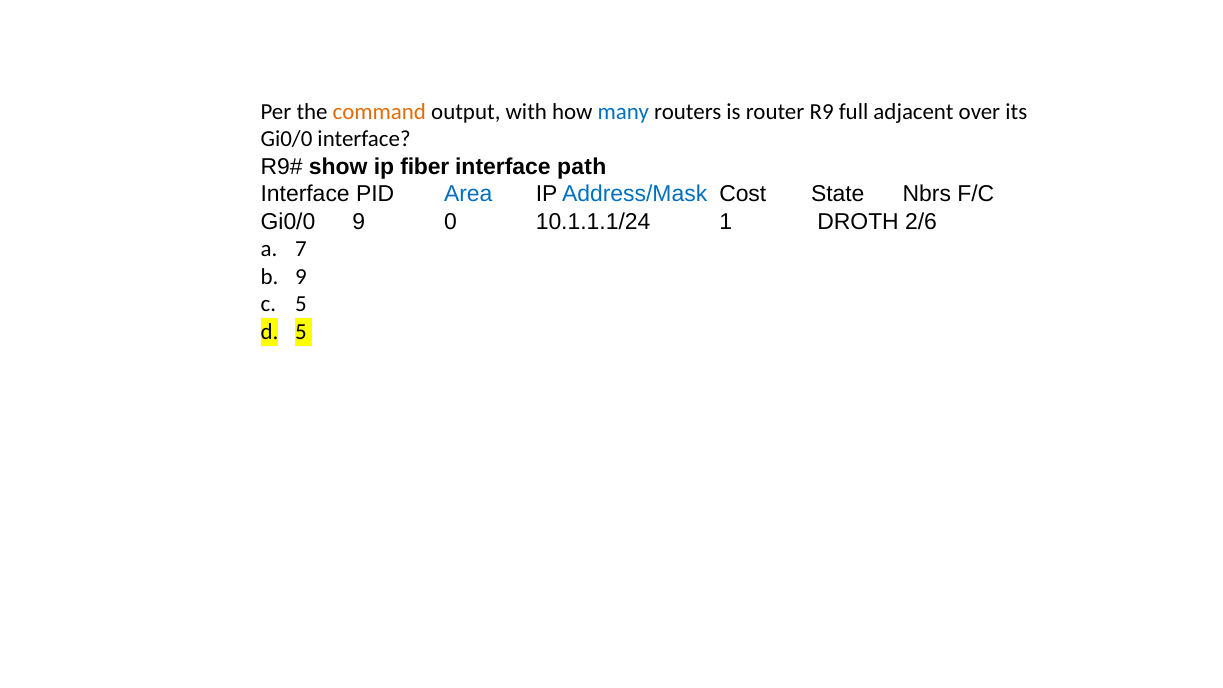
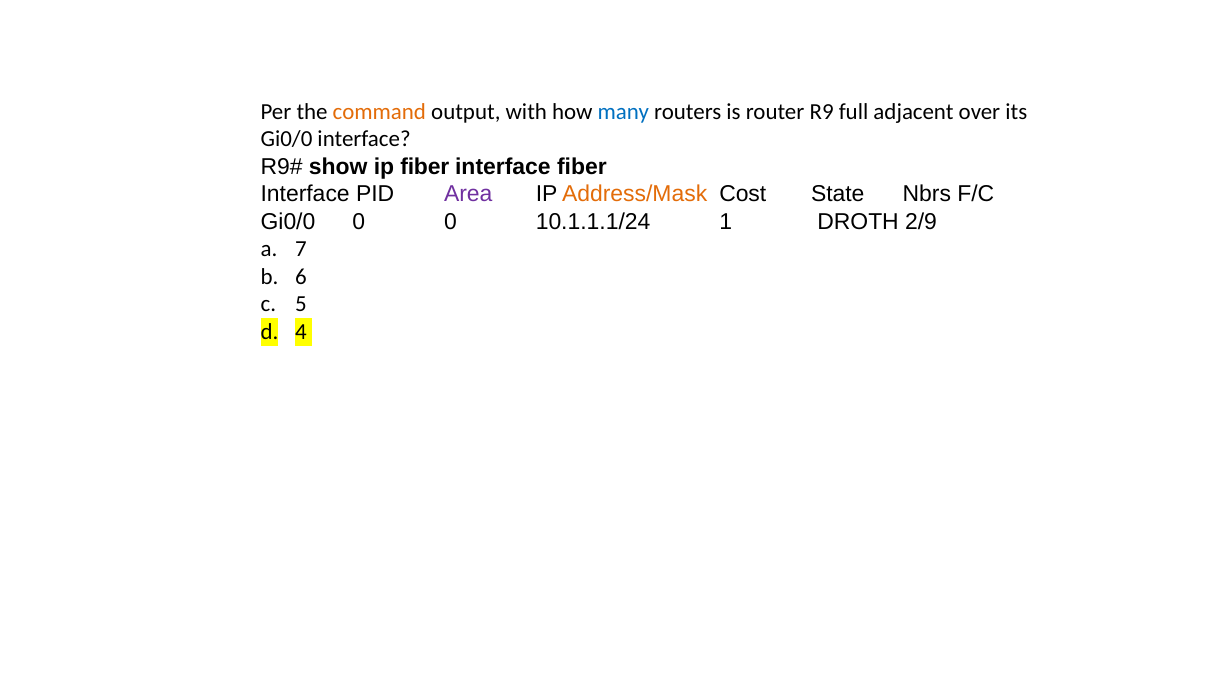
interface path: path -> fiber (582, 167)
Area colour: blue -> purple (468, 194)
Address/Mask colour: blue -> orange (635, 194)
Gi0/0 9: 9 -> 0 (359, 222)
2/6: 2/6 -> 2/9 (921, 222)
9: 9 -> 6 (301, 277)
5: 5 -> 4 (301, 332)
